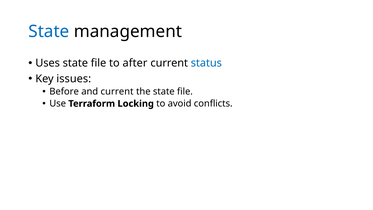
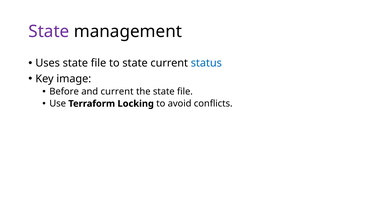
State colour: blue -> purple (49, 31)
to after: after -> state (135, 63)
issues: issues -> image (74, 79)
